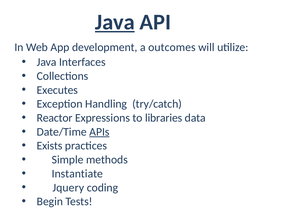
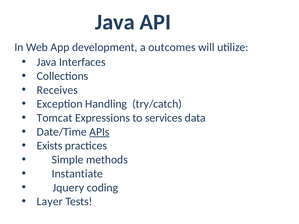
Java underline: present -> none (115, 22)
Executes: Executes -> Receives (57, 90)
Reactor: Reactor -> Tomcat (55, 118)
libraries: libraries -> services (164, 118)
Begin: Begin -> Layer (50, 202)
